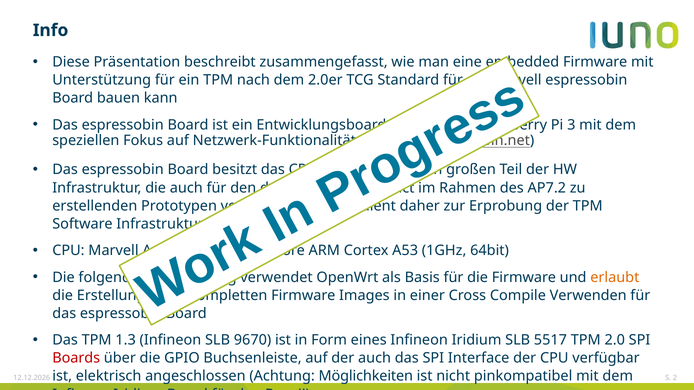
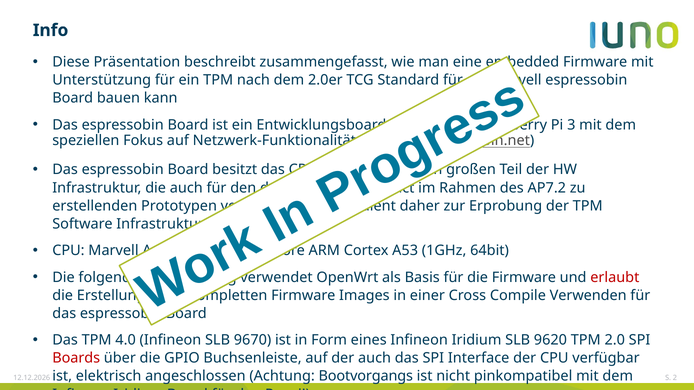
erlaubt colour: orange -> red (615, 278)
1.3: 1.3 -> 4.0 (126, 340)
5517: 5517 -> 9620 (550, 340)
Möglichkeiten: Möglichkeiten -> Bootvorgangs (366, 377)
